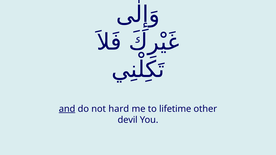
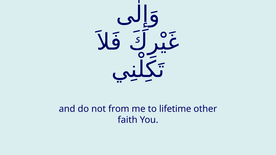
and underline: present -> none (67, 109)
hard: hard -> from (119, 109)
devil: devil -> faith (128, 120)
